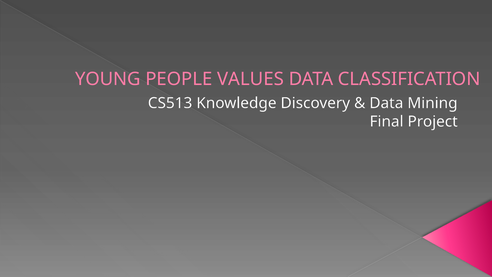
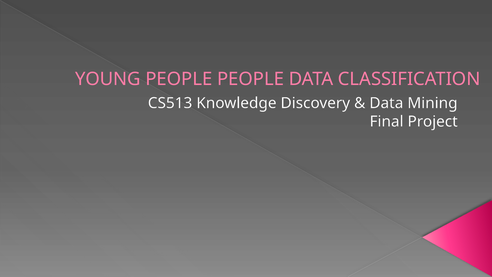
PEOPLE VALUES: VALUES -> PEOPLE (251, 79)
